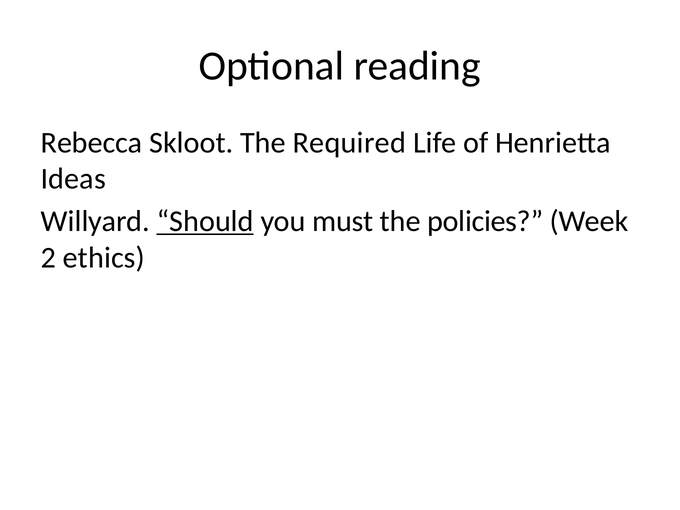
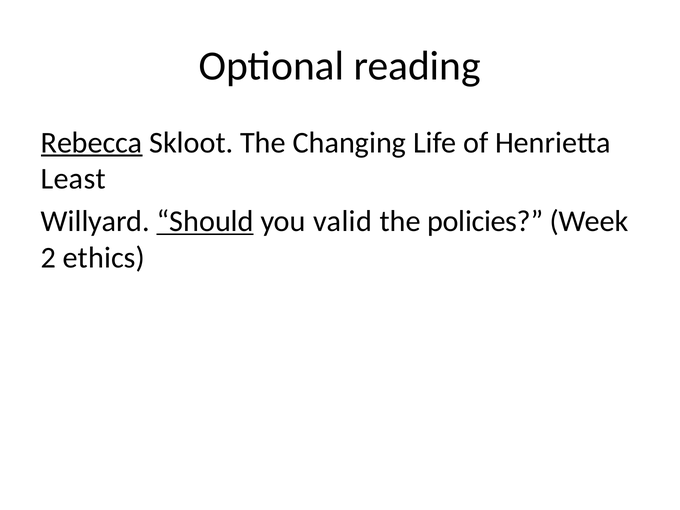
Rebecca underline: none -> present (92, 143)
Required: Required -> Changing (349, 143)
Ideas: Ideas -> Least (73, 179)
must: must -> valid (343, 221)
